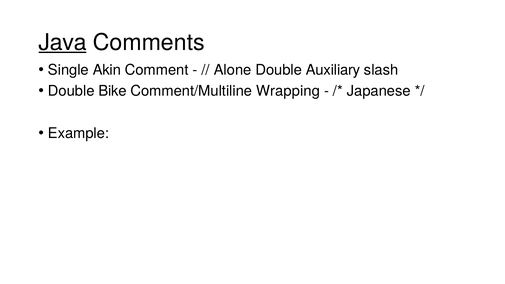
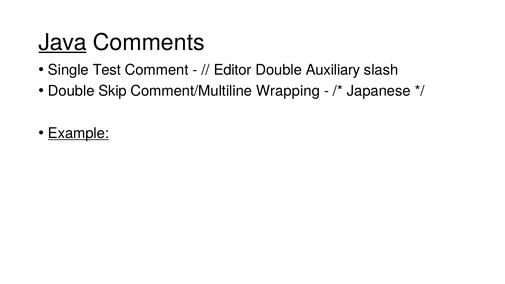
Akin: Akin -> Test (107, 70)
Alone: Alone -> Editor (233, 70)
Bike: Bike -> Skip (113, 91)
Example underline: none -> present (79, 133)
